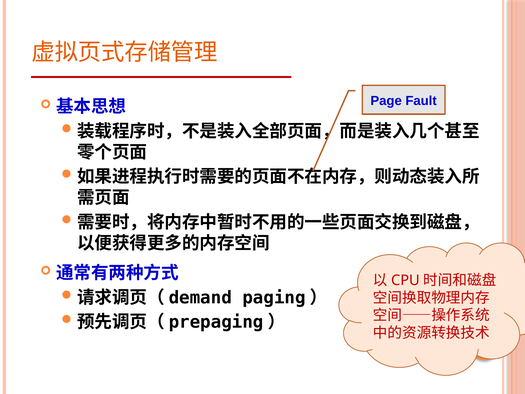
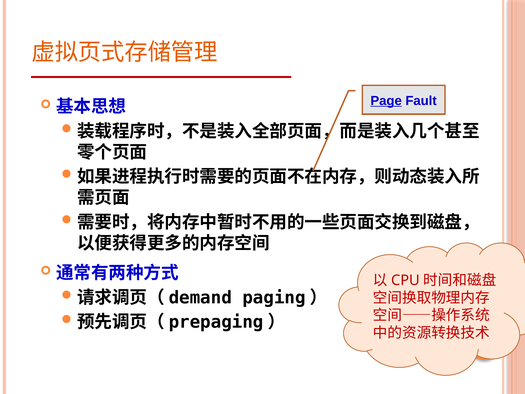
Page underline: none -> present (386, 101)
